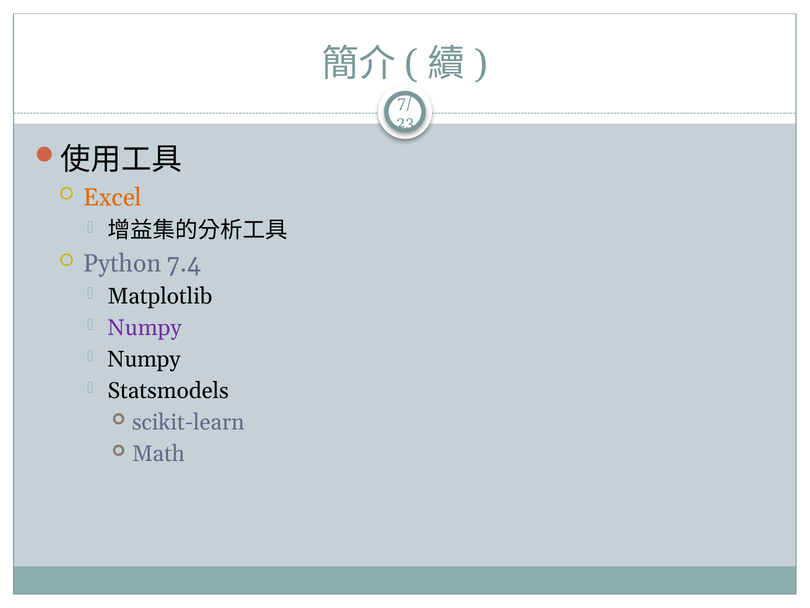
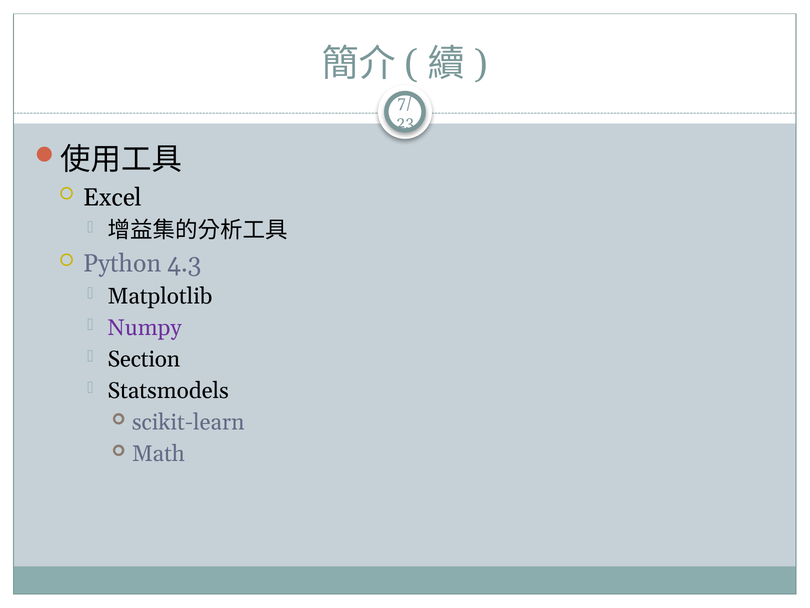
Excel colour: orange -> black (113, 197)
7.4: 7.4 -> 4.3 (184, 263)
Numpy: Numpy -> Section (144, 359)
